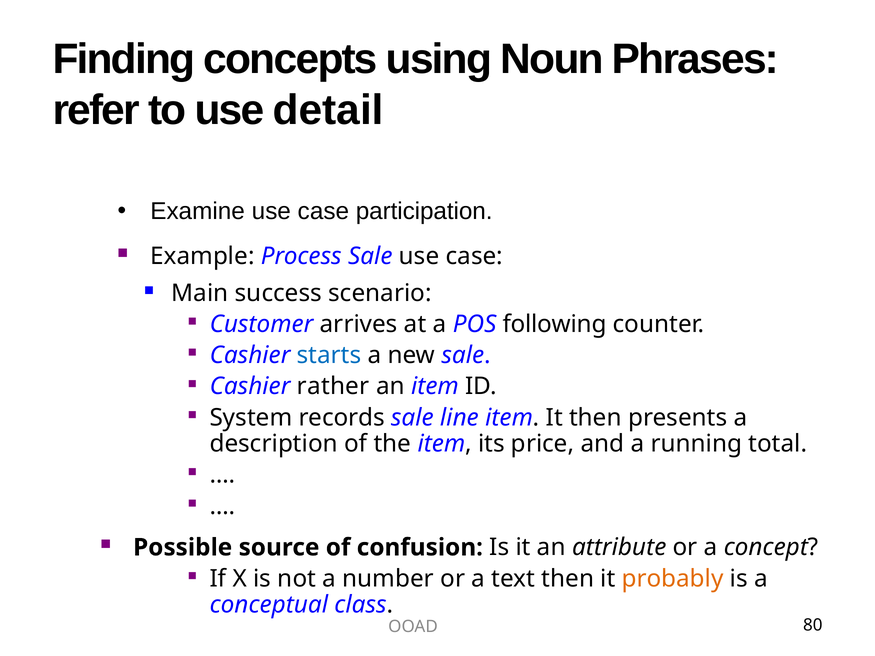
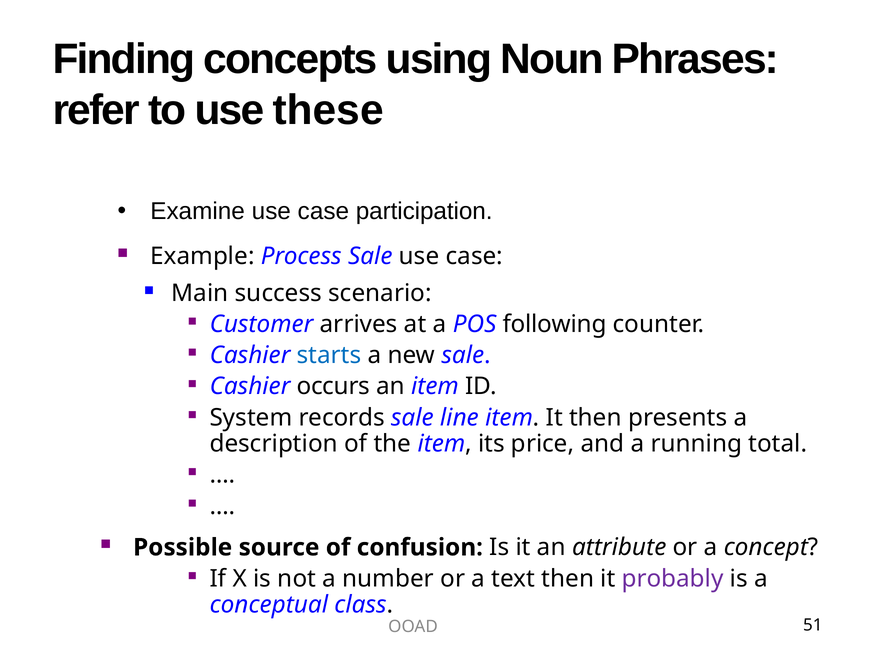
detail: detail -> these (328, 110)
rather: rather -> occurs (333, 387)
probably colour: orange -> purple (673, 579)
80: 80 -> 51 (813, 626)
